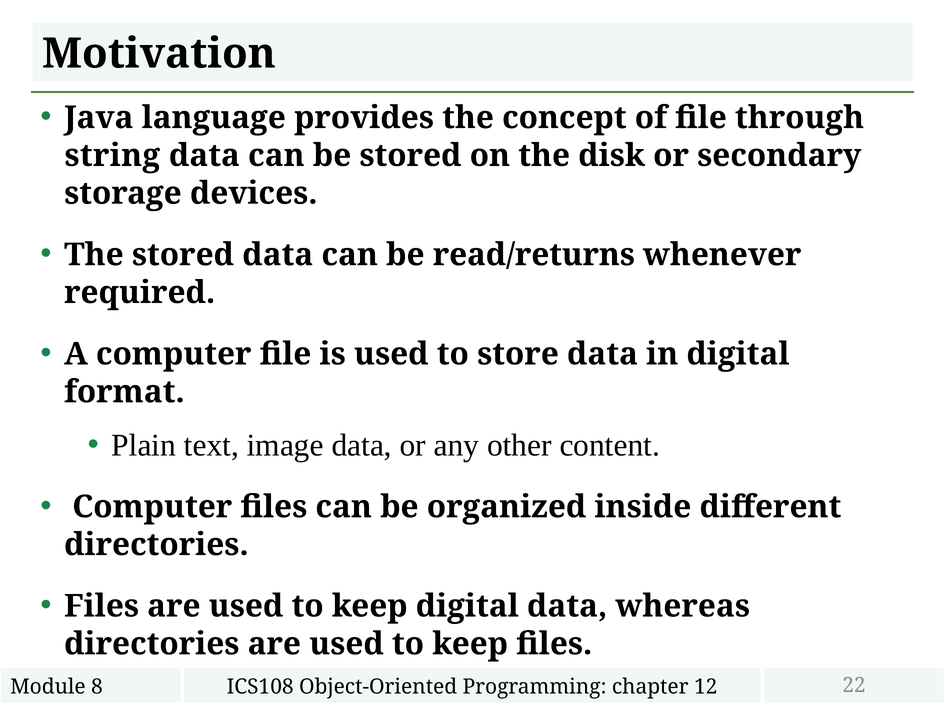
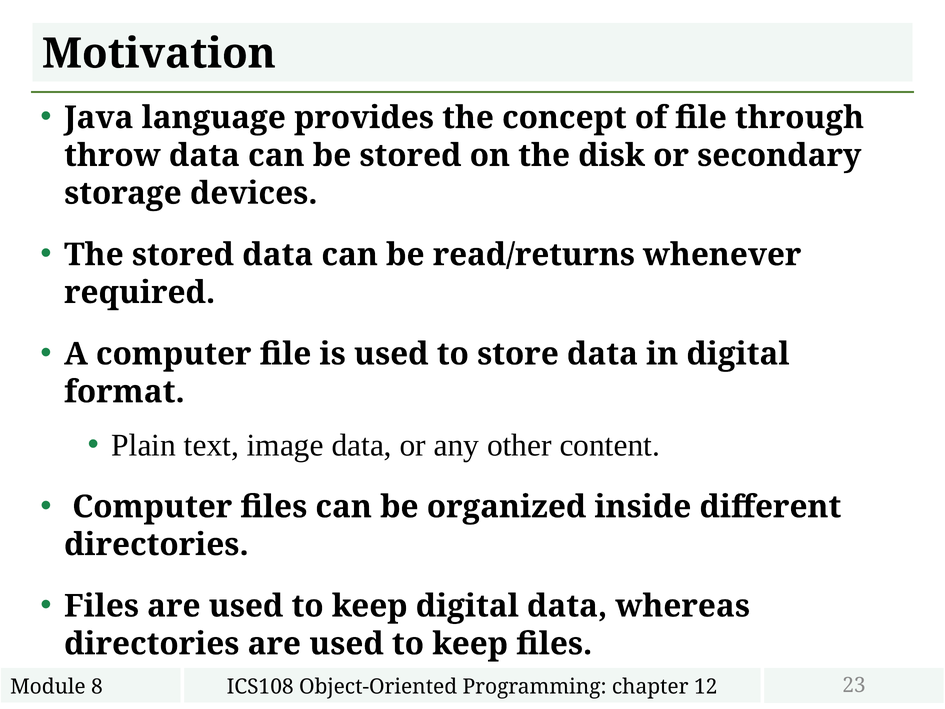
string: string -> throw (112, 155)
22: 22 -> 23 (854, 685)
